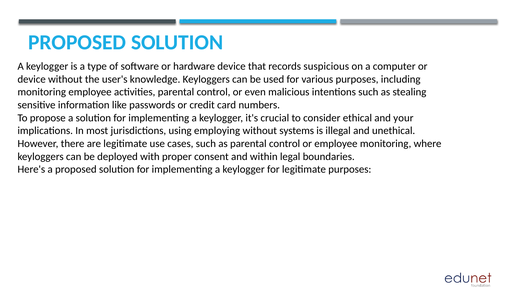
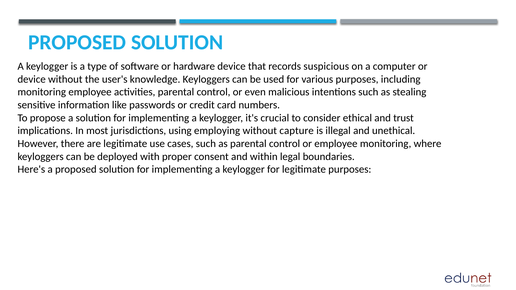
your: your -> trust (404, 118)
systems: systems -> capture (297, 131)
